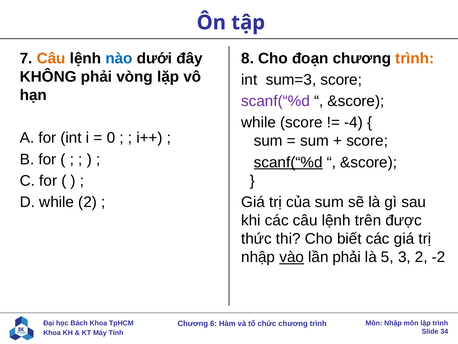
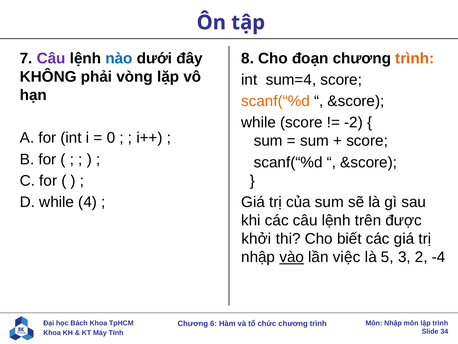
Câu colour: orange -> purple (51, 58)
sum=3: sum=3 -> sum=4 (291, 80)
scanf(“%d colour: purple -> orange (276, 101)
-4: -4 -> -2 (354, 122)
scanf(“%d underline: present -> none (288, 162)
while 2: 2 -> 4 (88, 202)
thức: thức -> khởi (256, 238)
lần phải: phải -> việc (347, 257)
-2: -2 -> -4 (439, 257)
